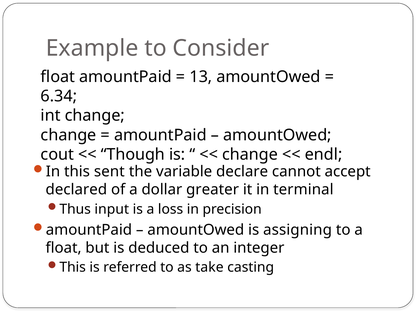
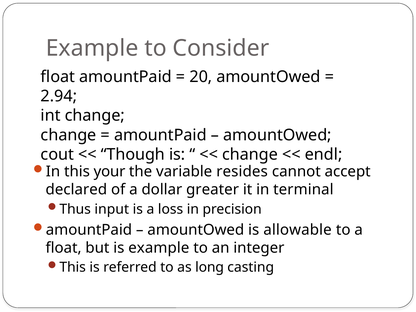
13: 13 -> 20 (201, 77)
6.34: 6.34 -> 2.94 (59, 96)
sent: sent -> your (109, 172)
declare: declare -> resides (242, 172)
assigning: assigning -> allowable (298, 230)
is deduced: deduced -> example (159, 248)
take: take -> long (210, 267)
